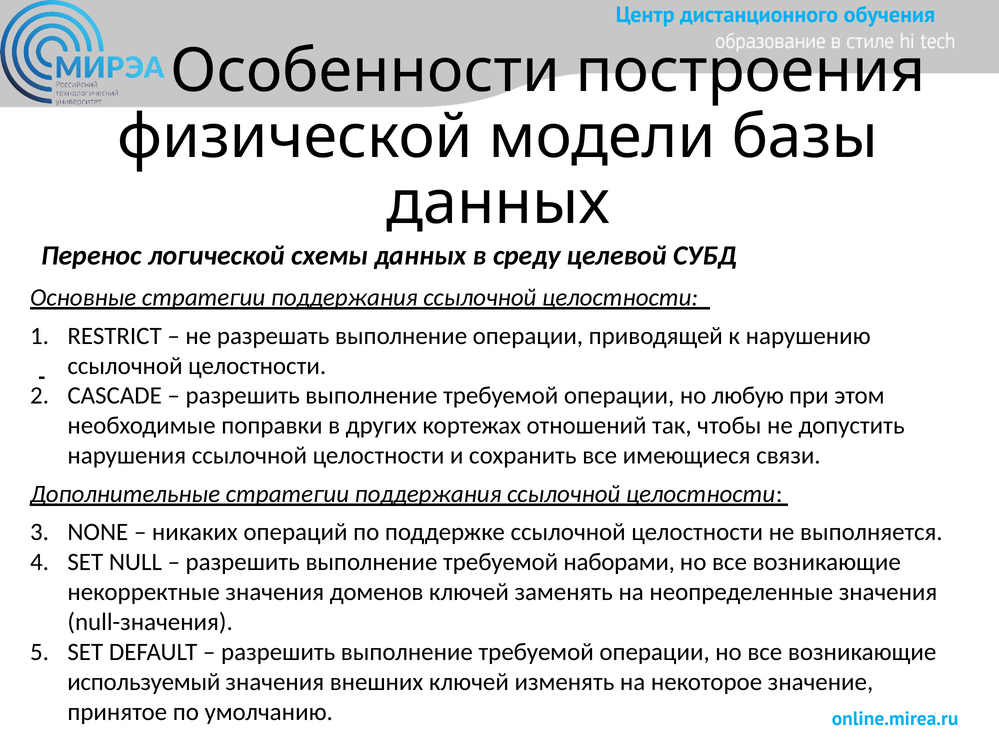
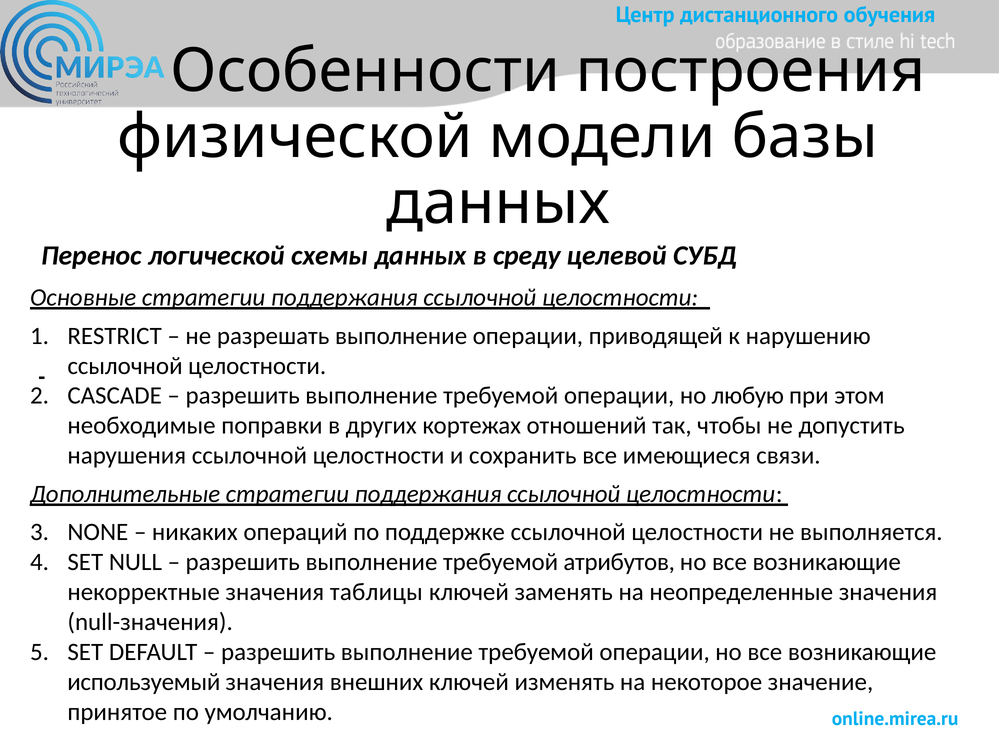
наборами: наборами -> атрибутов (619, 562)
доменов: доменов -> таблицы (376, 592)
